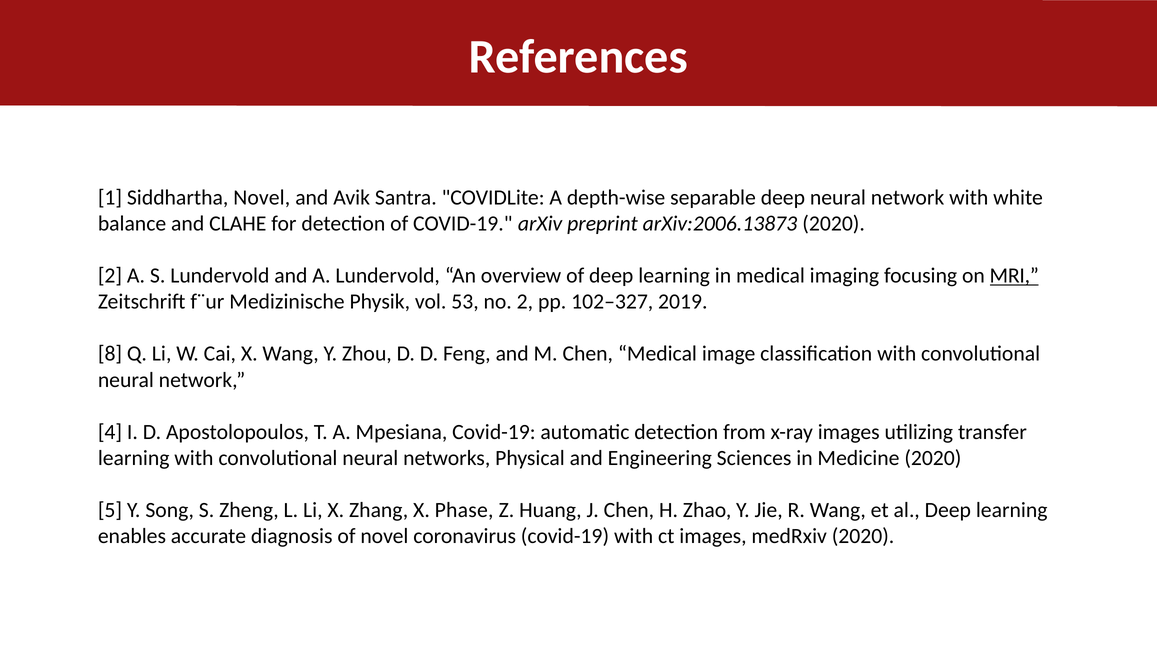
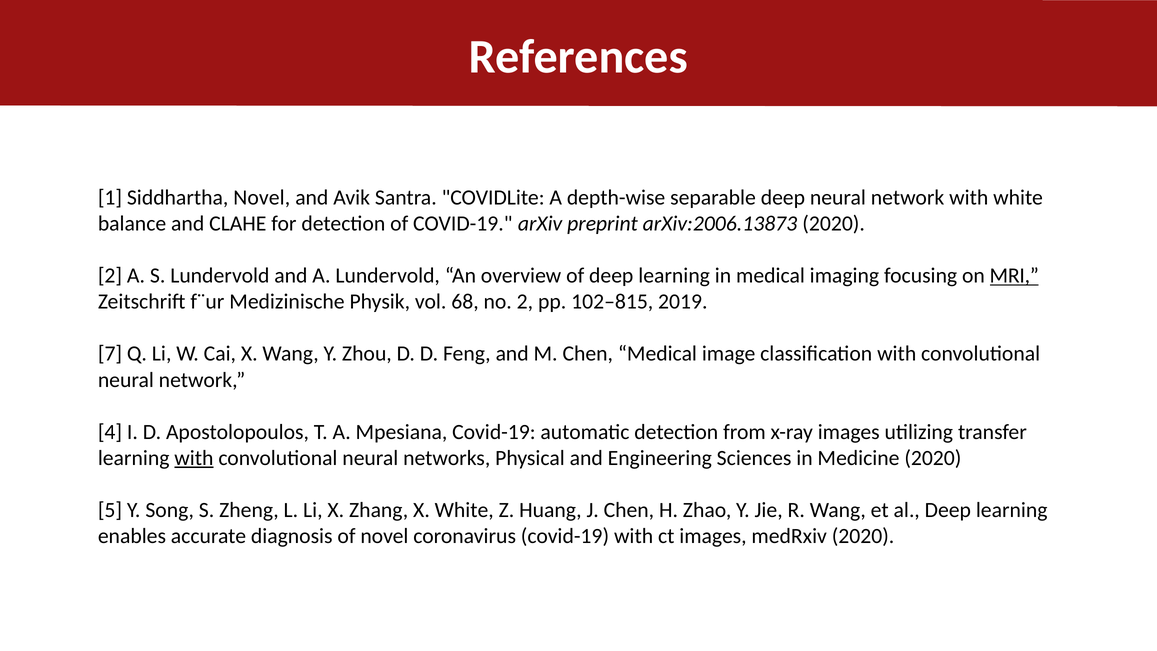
53: 53 -> 68 (465, 302)
102–327: 102–327 -> 102–815 (612, 302)
8: 8 -> 7 (110, 354)
with underline: none -> present (194, 458)
X Phase: Phase -> White (464, 510)
